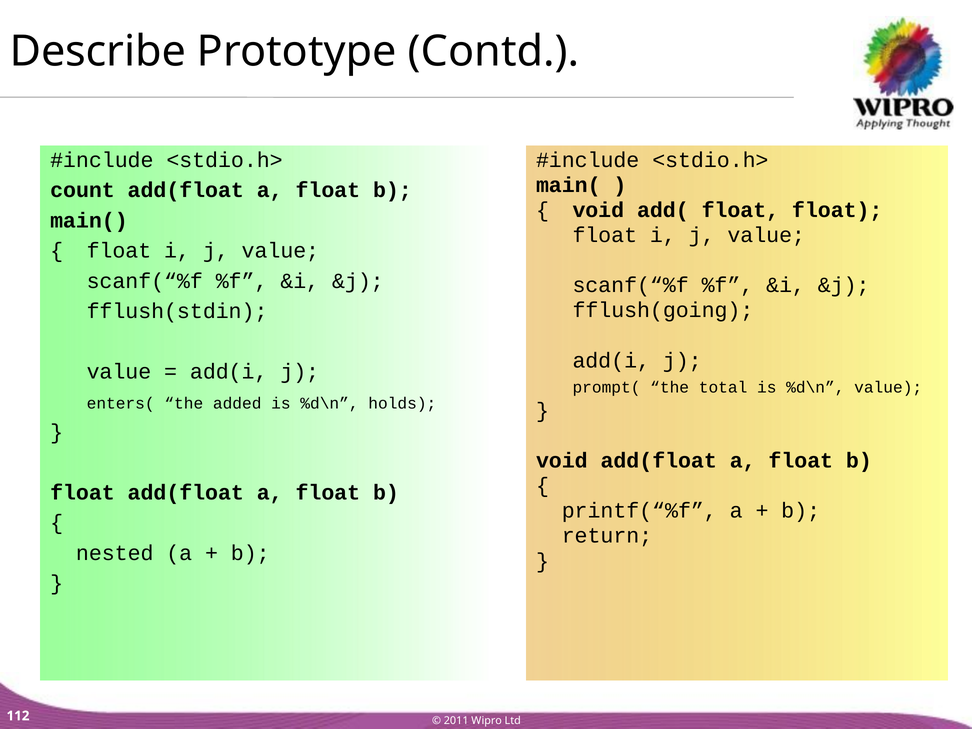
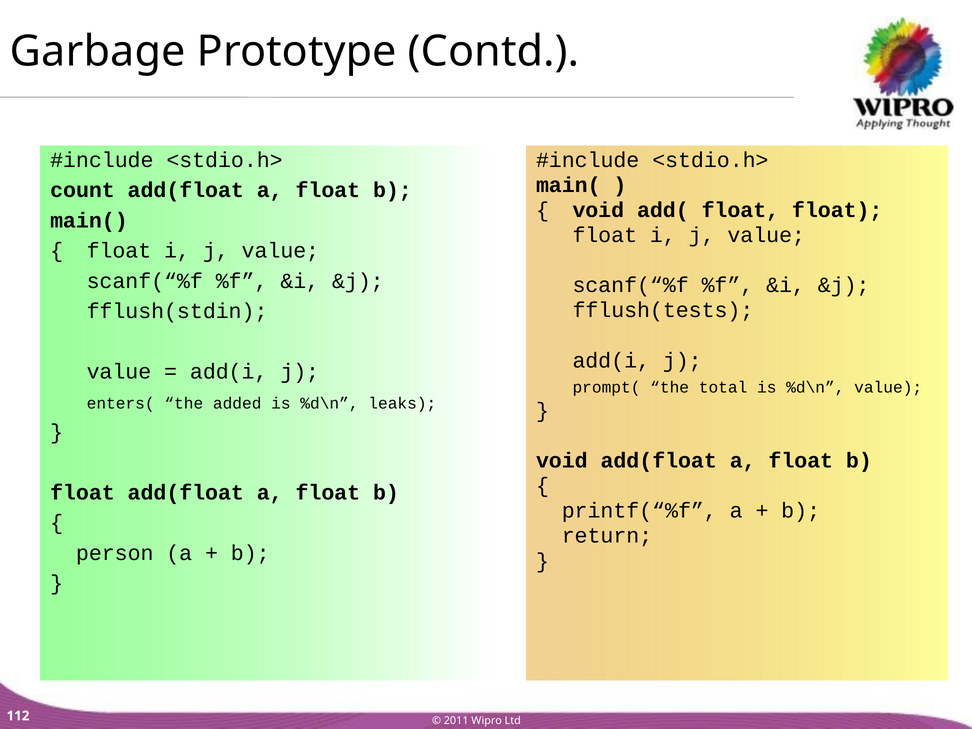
Describe: Describe -> Garbage (98, 52)
fflush(going: fflush(going -> fflush(tests (663, 310)
holds: holds -> leaks (402, 404)
nested: nested -> person (115, 553)
